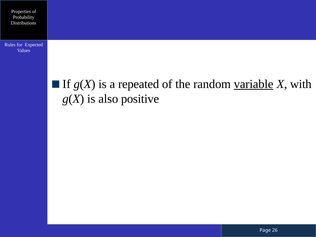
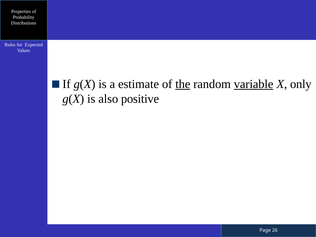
repeated: repeated -> estimate (139, 84)
the underline: none -> present (183, 84)
with: with -> only (301, 84)
